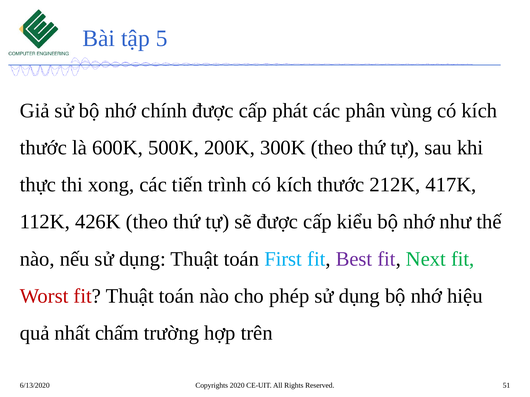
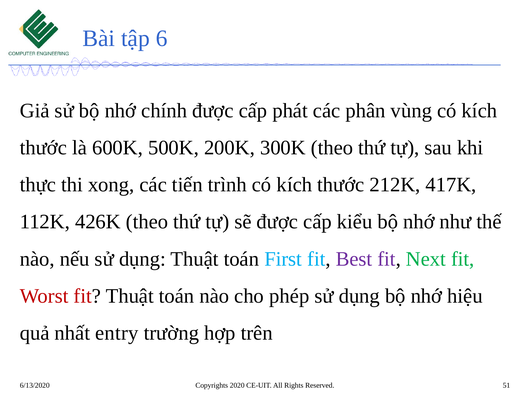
5: 5 -> 6 (162, 38)
chấm: chấm -> entry (117, 333)
